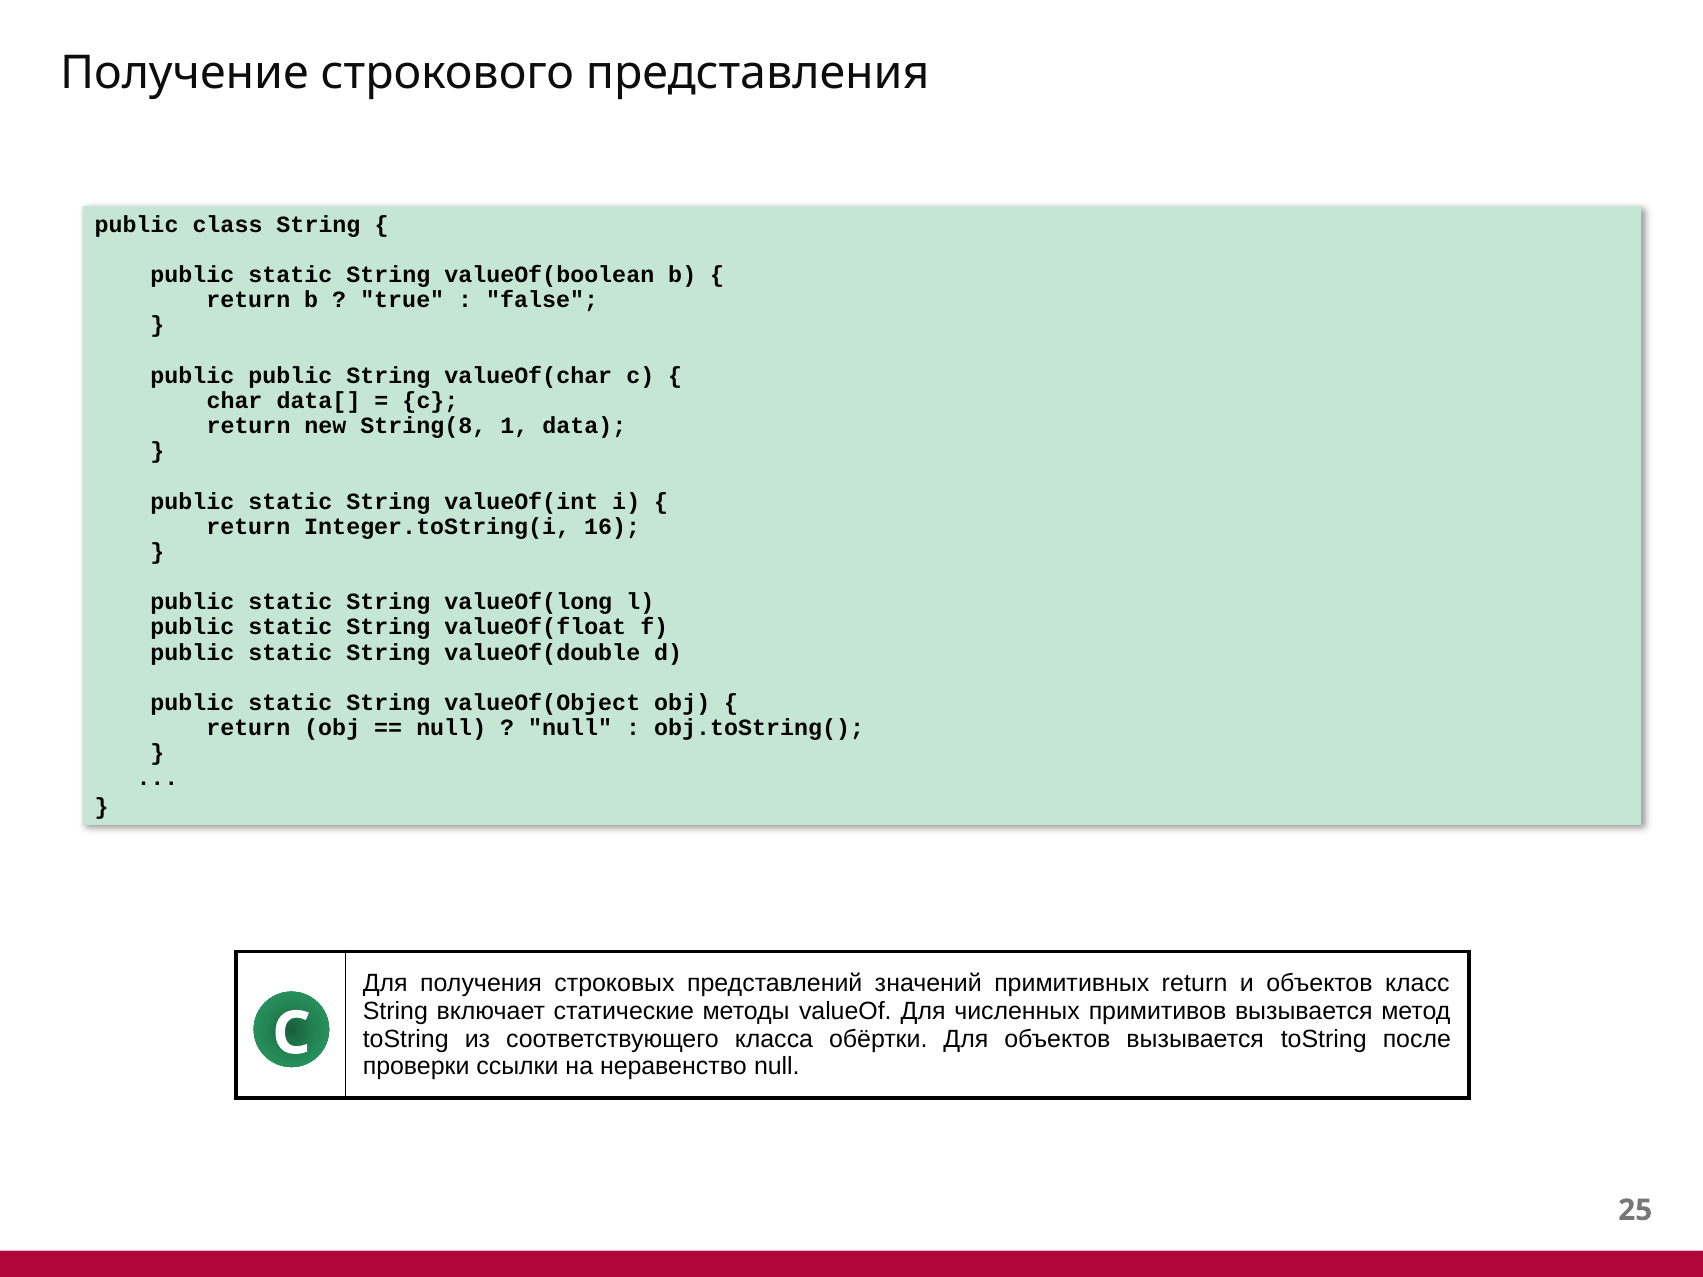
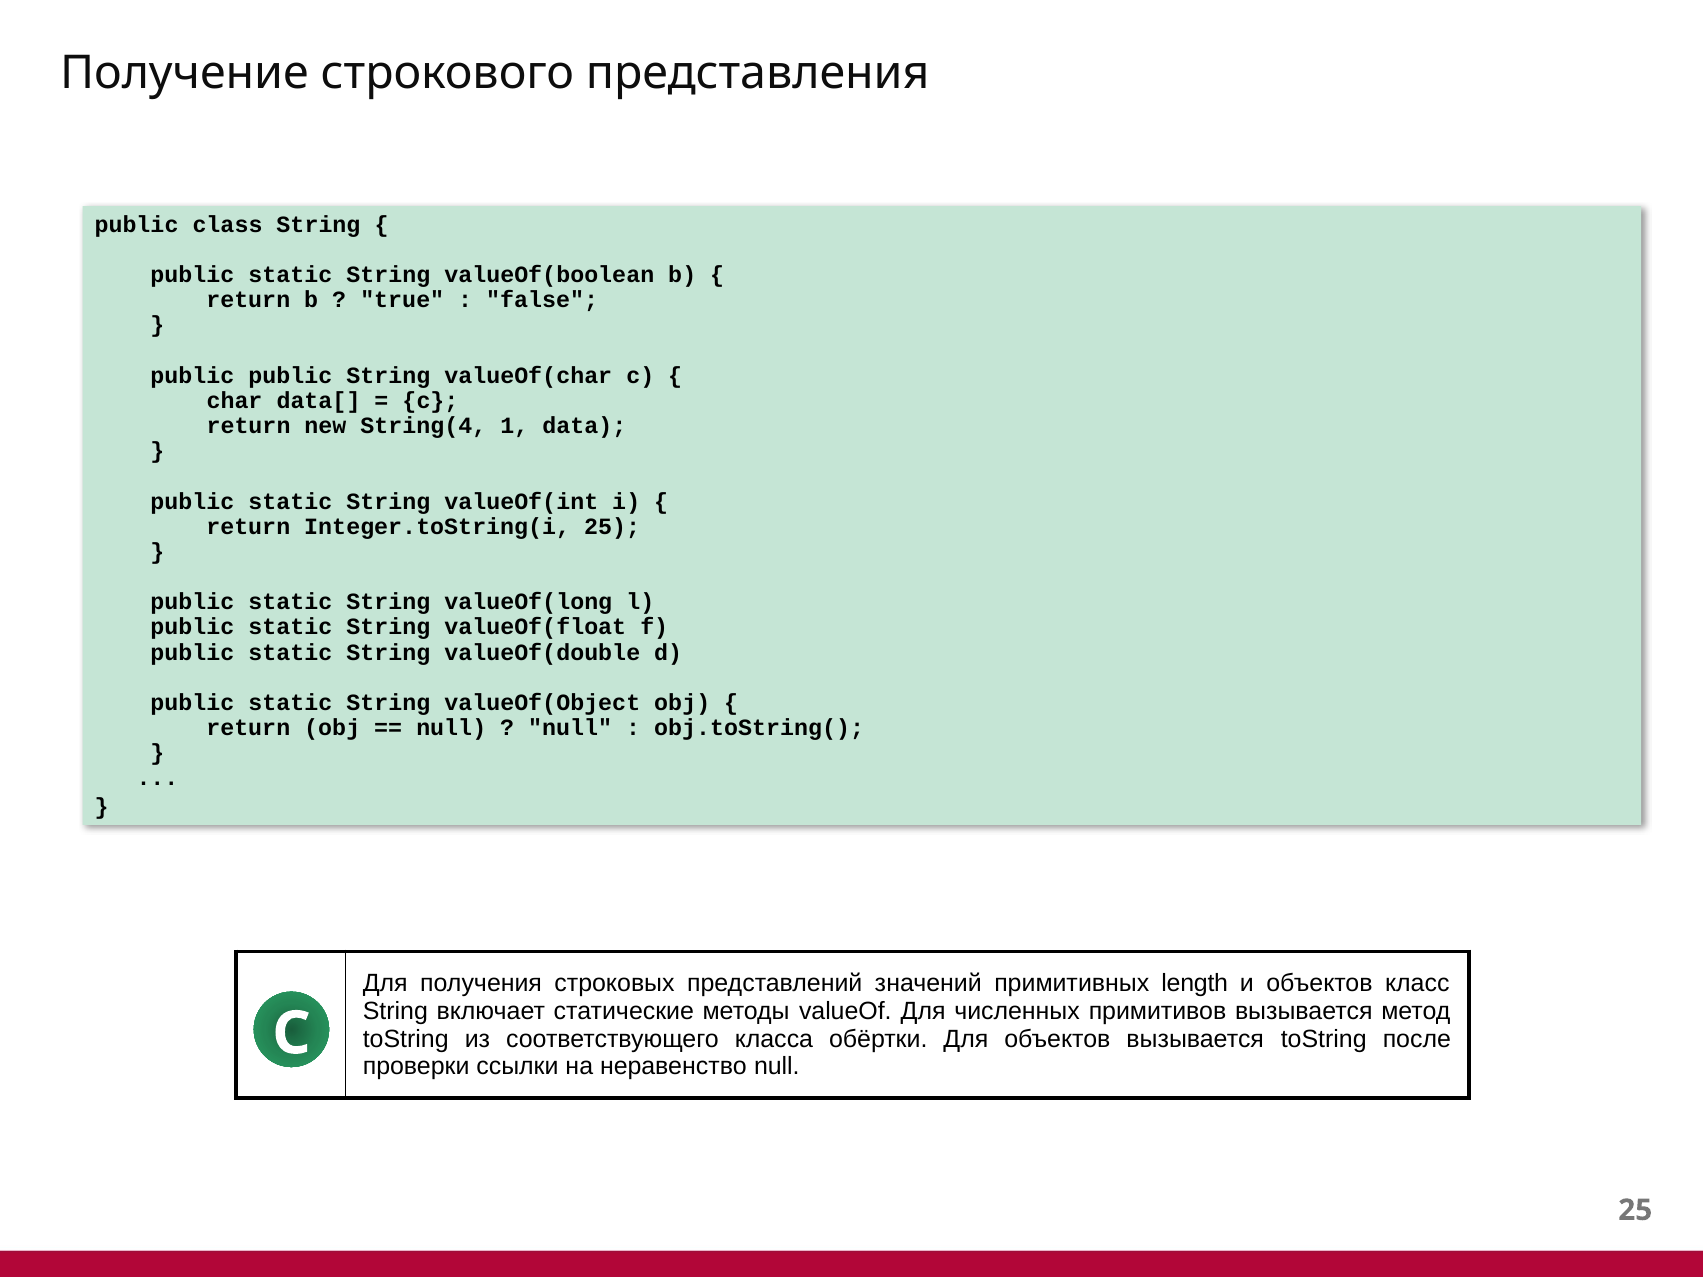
String(8: String(8 -> String(4 (423, 426)
Integer.toString(i 16: 16 -> 25 (612, 527)
примитивных return: return -> length (1195, 984)
